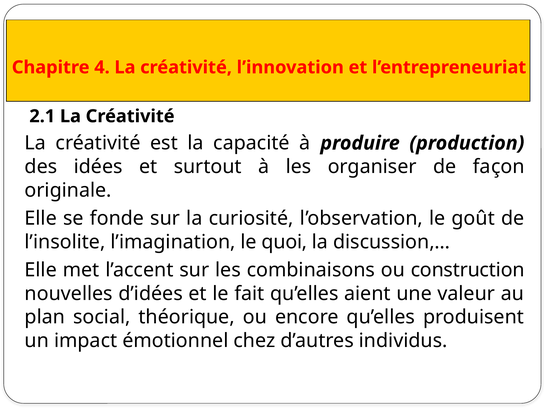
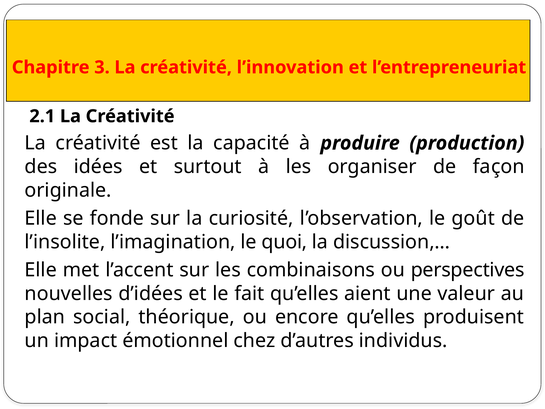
4: 4 -> 3 (102, 67)
construction: construction -> perspectives (468, 270)
